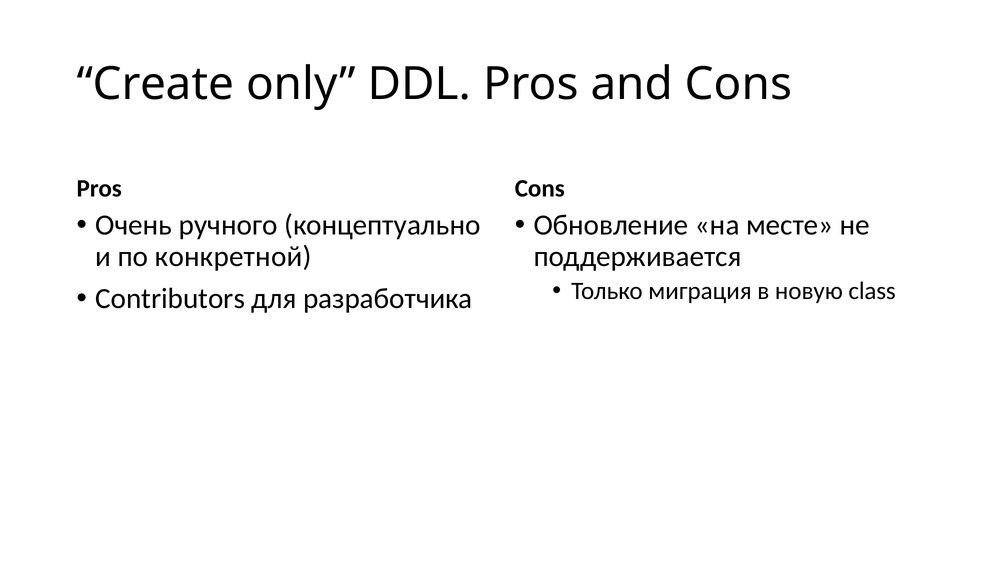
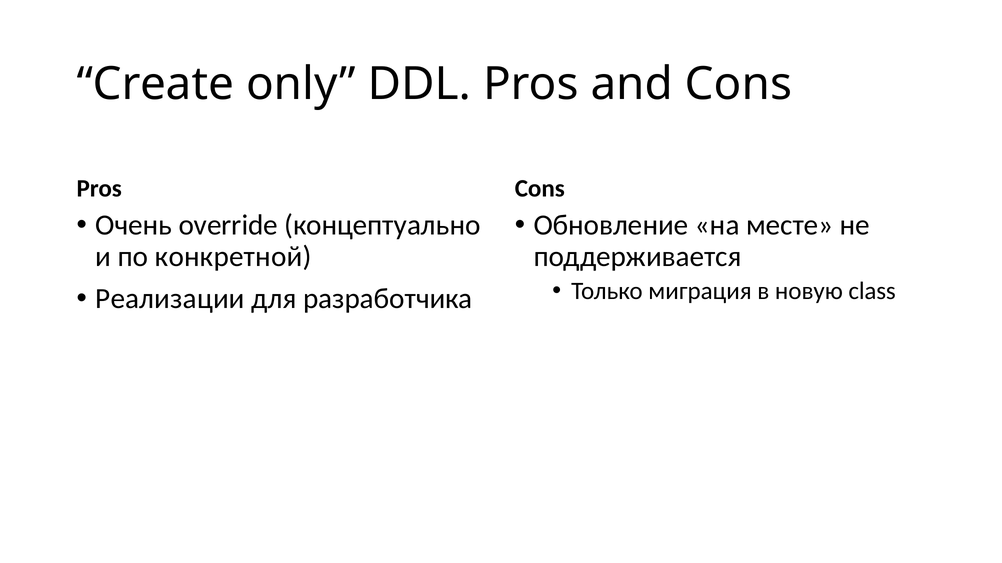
ручного: ручного -> override (228, 225)
Contributors: Contributors -> Реализации (170, 299)
